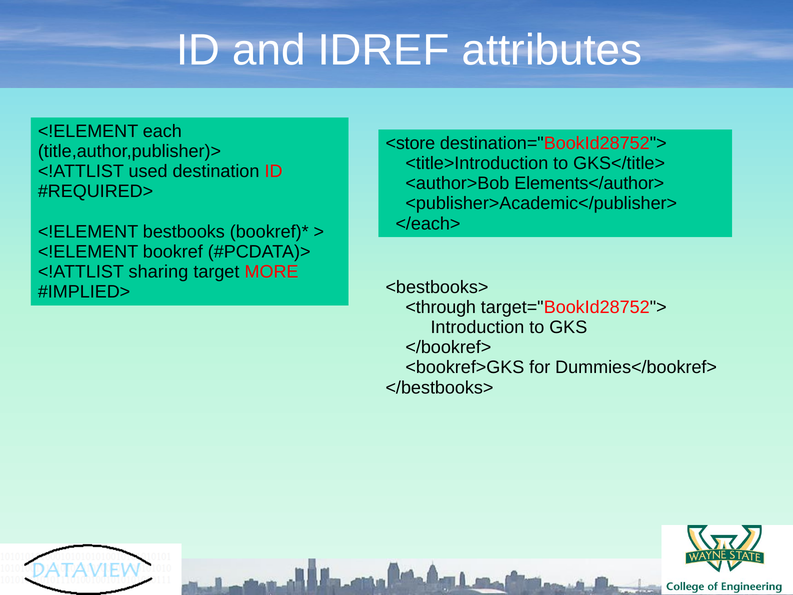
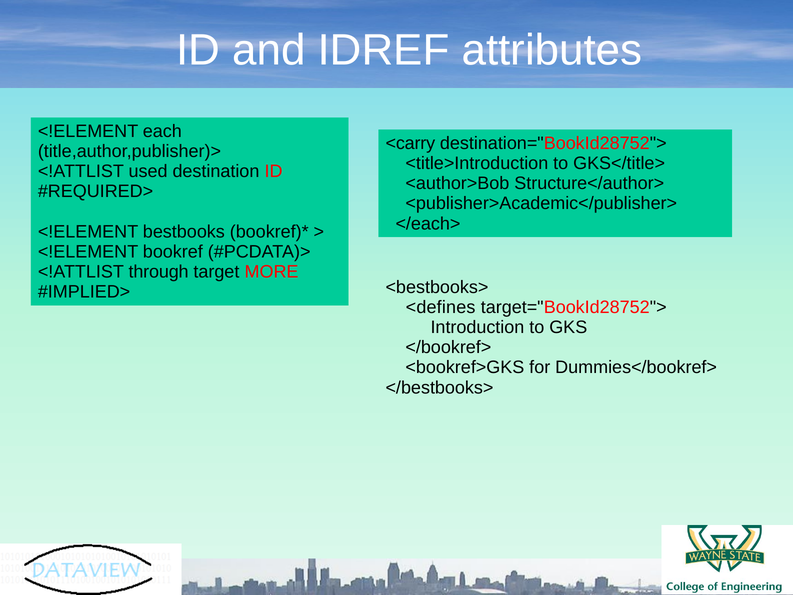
<store: <store -> <carry (410, 143)
Elements</author>: Elements</author> -> Structure</author> (589, 183)
sharing: sharing -> through (159, 272)
<through: <through -> <defines (441, 307)
